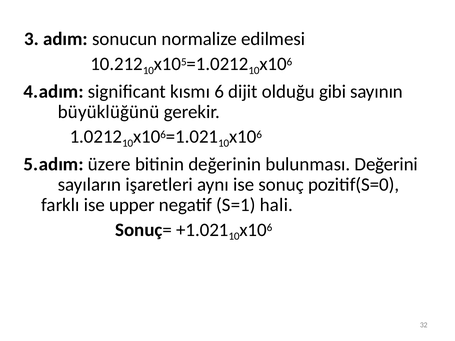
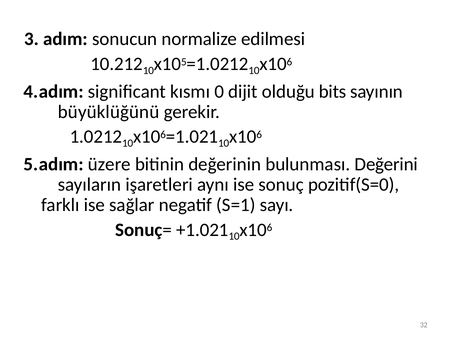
6: 6 -> 0 (219, 92)
gibi: gibi -> bits (333, 92)
upper: upper -> sağlar (132, 205)
hali: hali -> sayı (277, 205)
